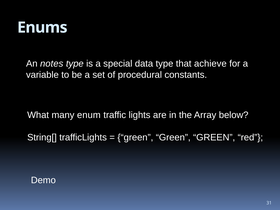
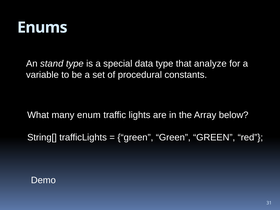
notes: notes -> stand (52, 64)
achieve: achieve -> analyze (210, 64)
